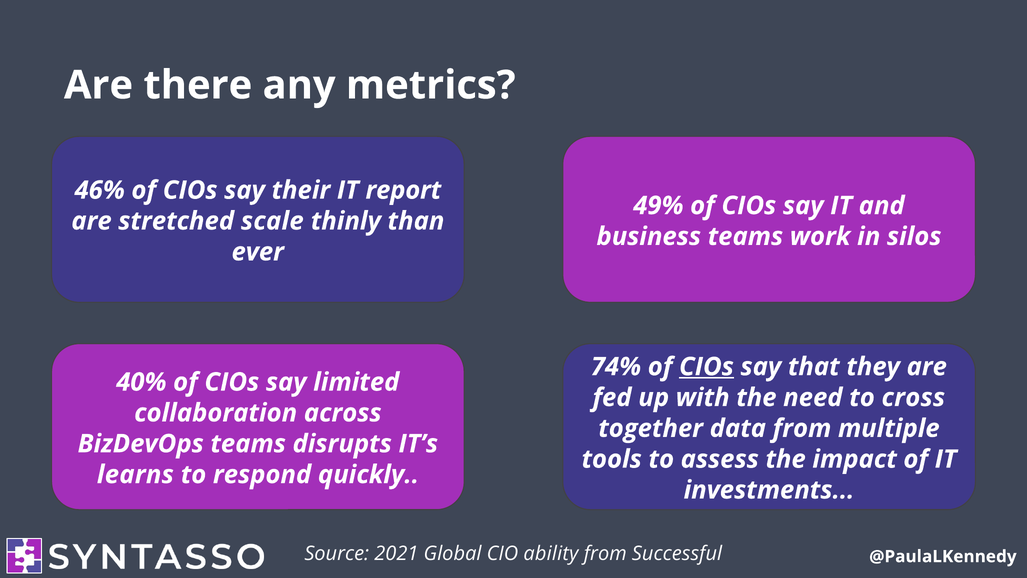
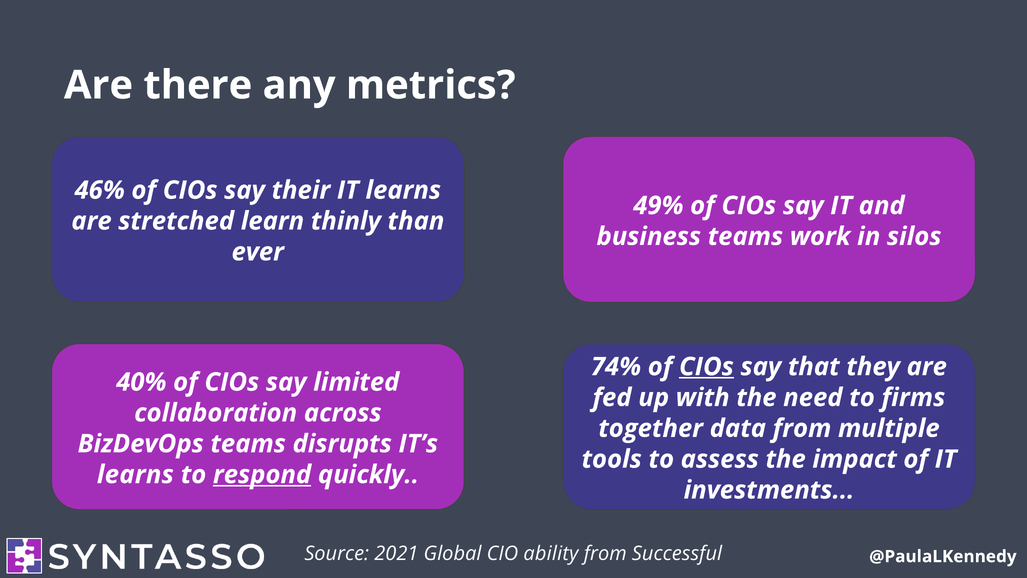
IT report: report -> learns (403, 190)
scale: scale -> learn (272, 221)
cross: cross -> firms (913, 397)
respond underline: none -> present (262, 474)
